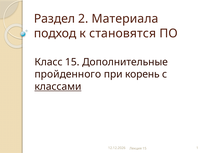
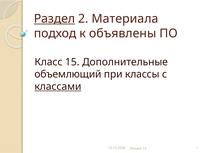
Раздел underline: none -> present (54, 19)
становятся: становятся -> объявлены (123, 33)
пройденного: пройденного -> объемлющий (68, 74)
корень: корень -> классы (142, 74)
